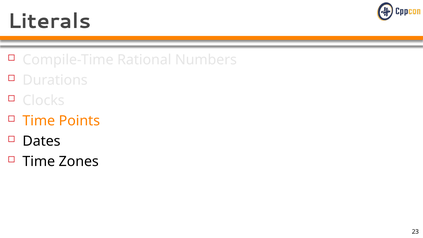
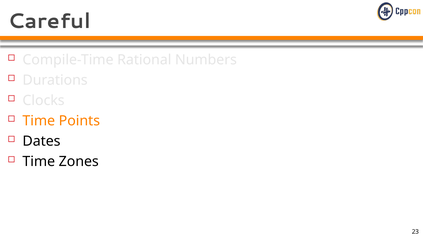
Literals: Literals -> Careful (49, 21)
